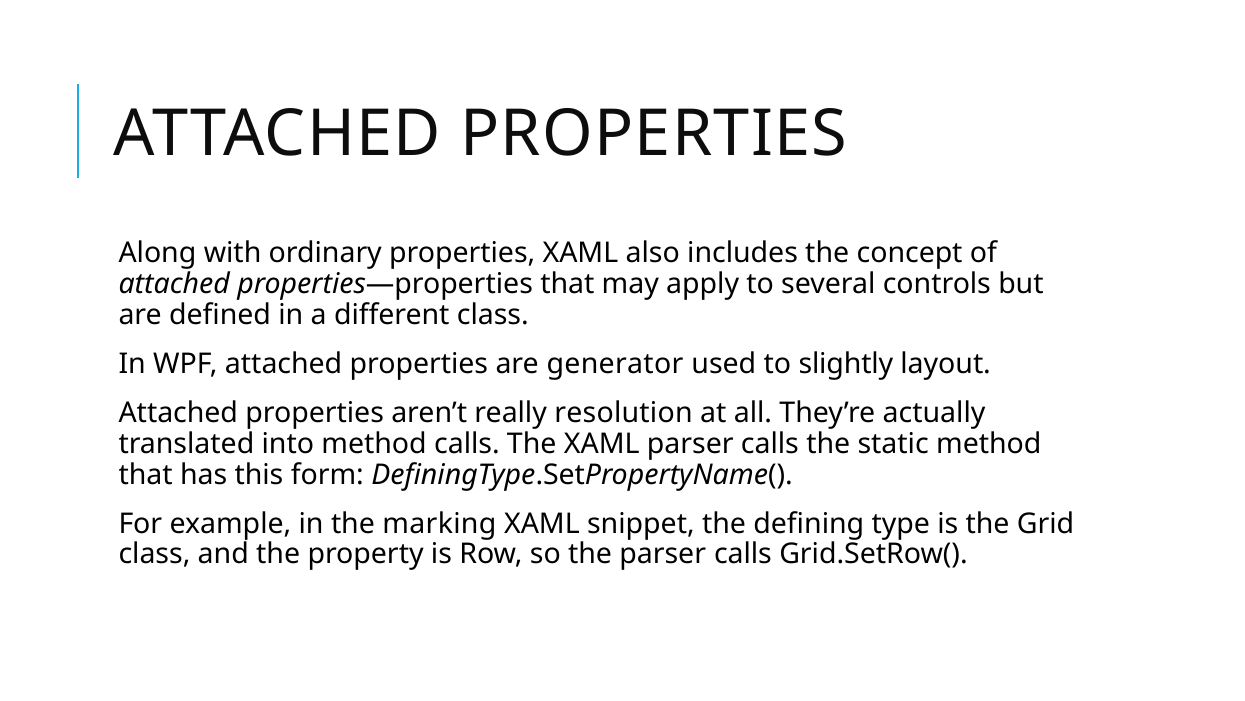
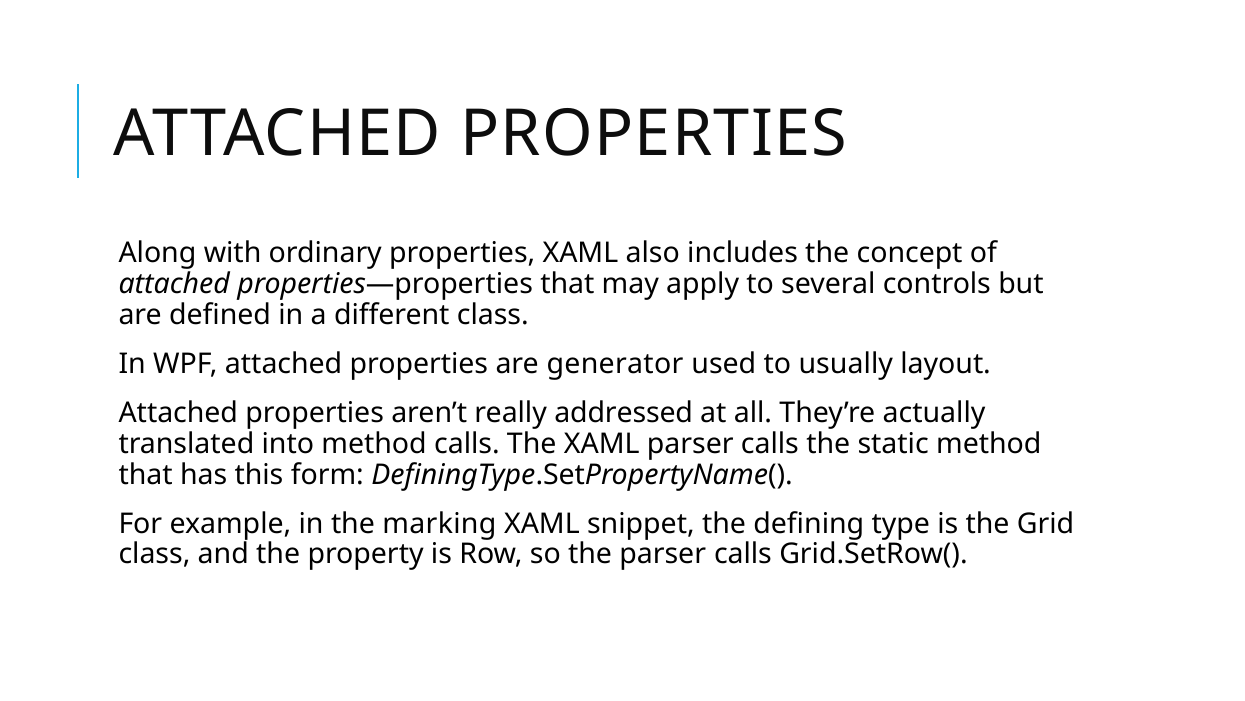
slightly: slightly -> usually (846, 364)
resolution: resolution -> addressed (624, 413)
